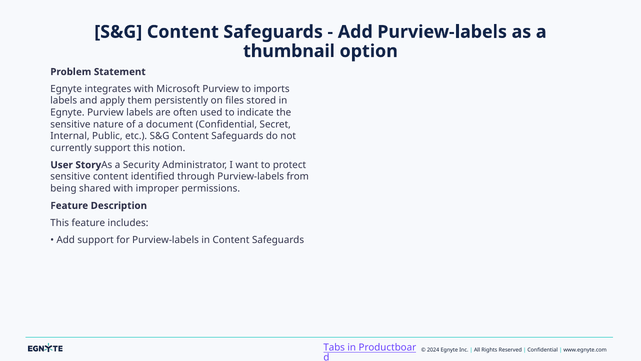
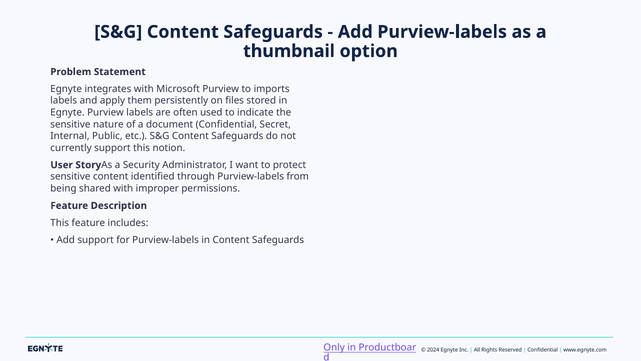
Tabs: Tabs -> Only (334, 347)
